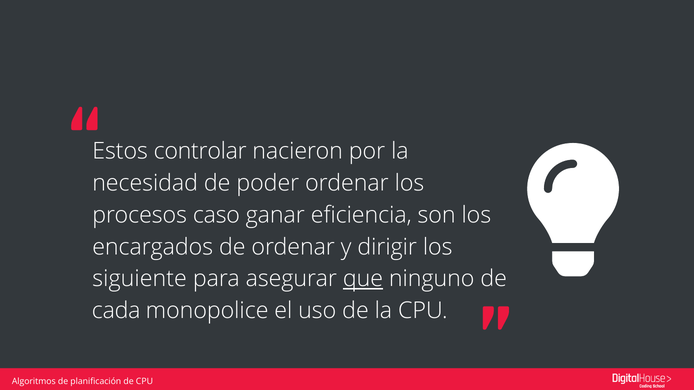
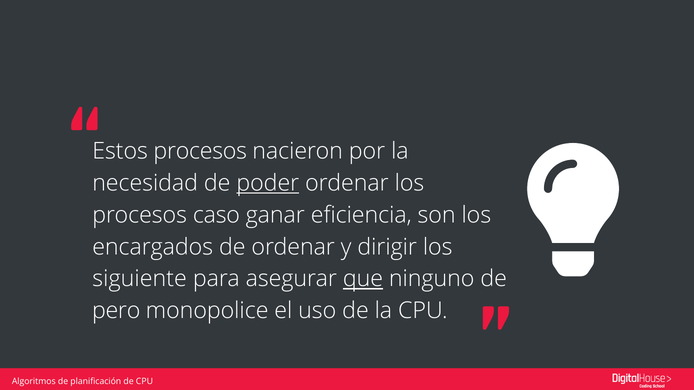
Estos controlar: controlar -> procesos (200, 151)
poder underline: none -> present (268, 183)
cada: cada -> pero (116, 311)
